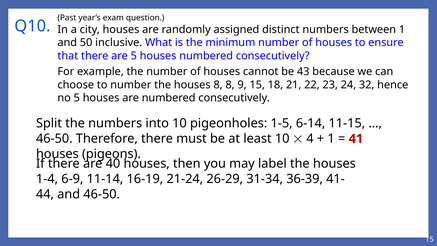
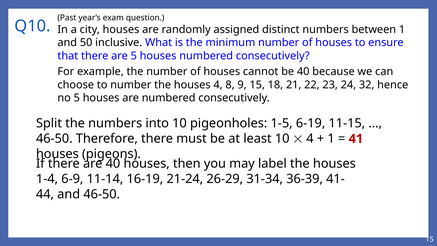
be 43: 43 -> 40 (303, 72)
houses 8: 8 -> 4 (218, 85)
6-14: 6-14 -> 6-19 (311, 123)
